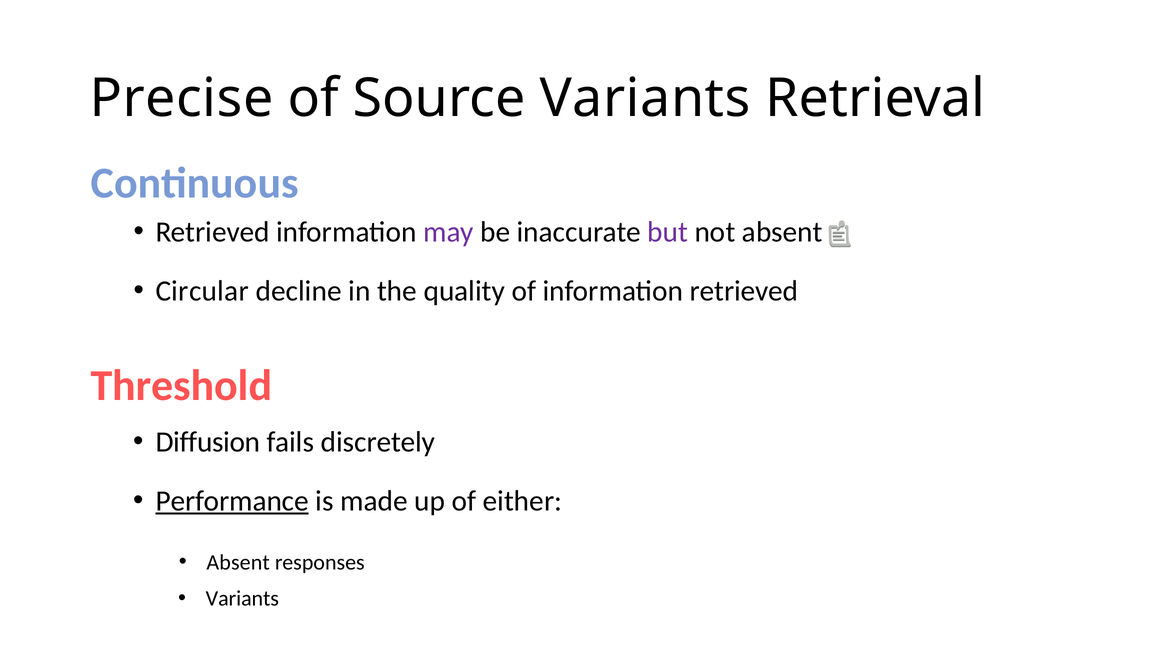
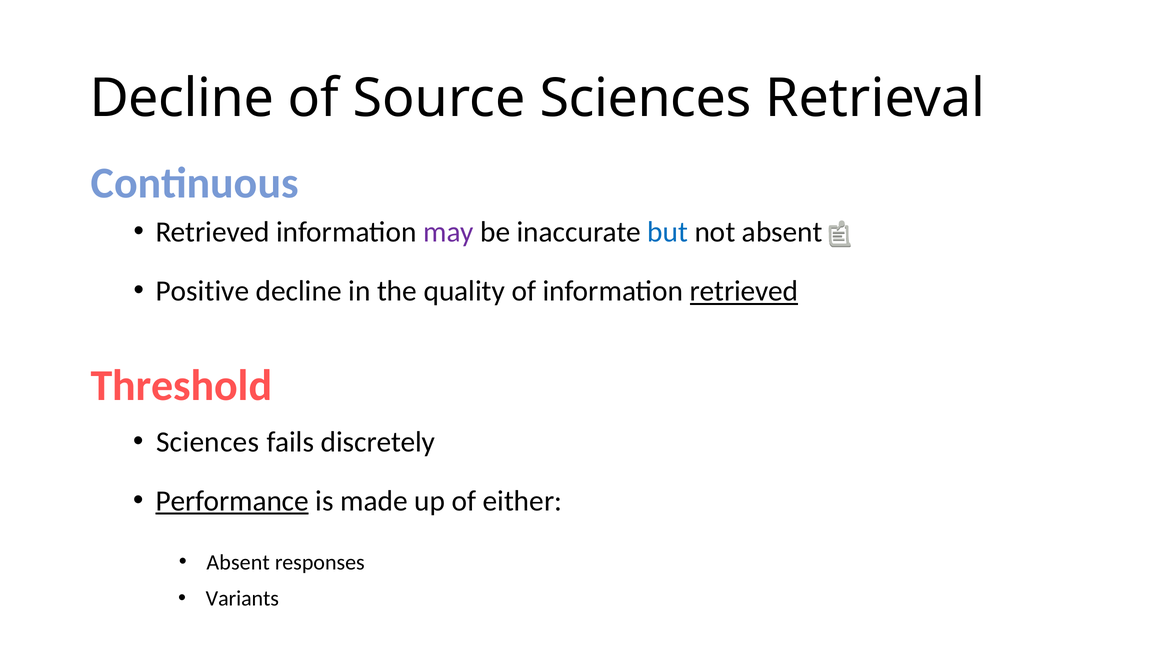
Precise: Precise -> Decline (182, 99)
Source Variants: Variants -> Sciences (646, 99)
but colour: purple -> blue (668, 232)
Circular: Circular -> Positive (202, 291)
retrieved underline: none -> present (744, 291)
Diffusion: Diffusion -> Sciences (208, 442)
